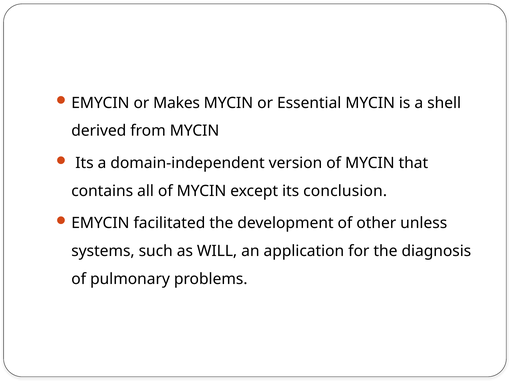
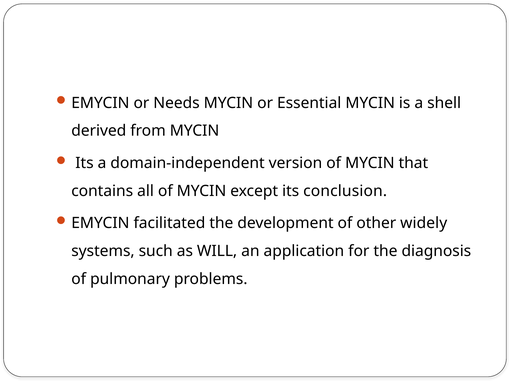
Makes: Makes -> Needs (176, 103)
unless: unless -> widely (424, 223)
